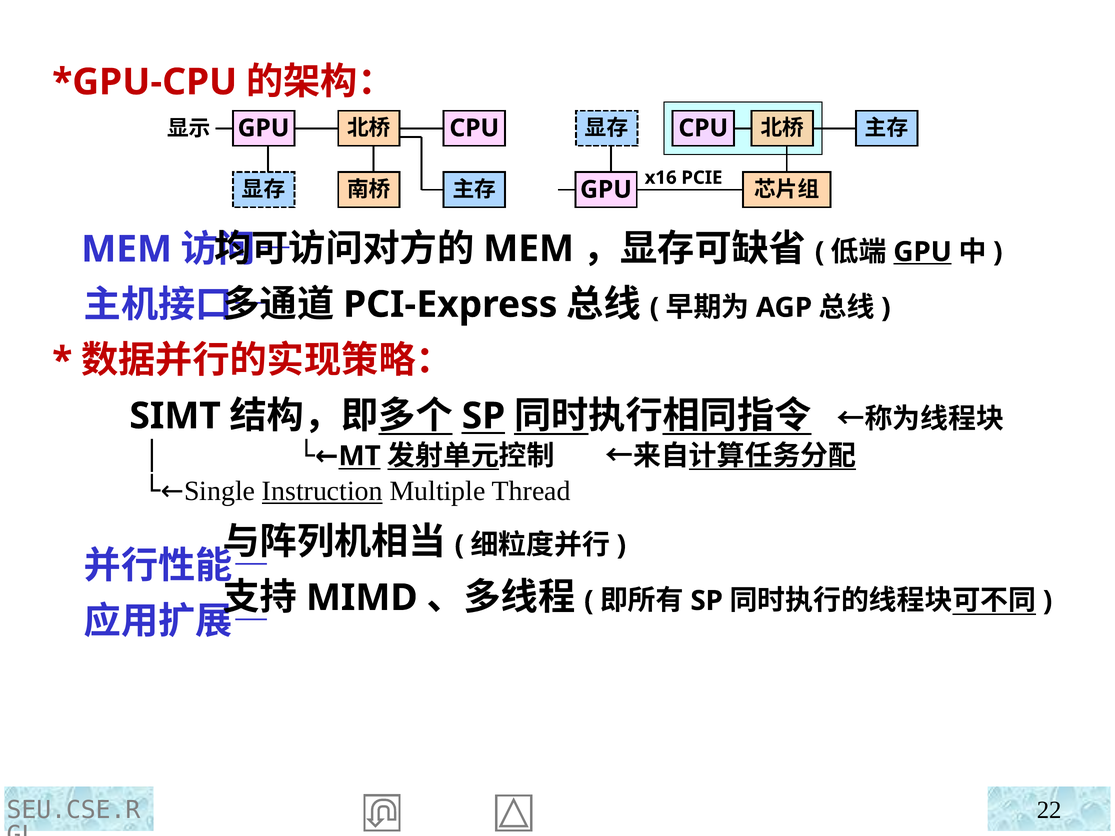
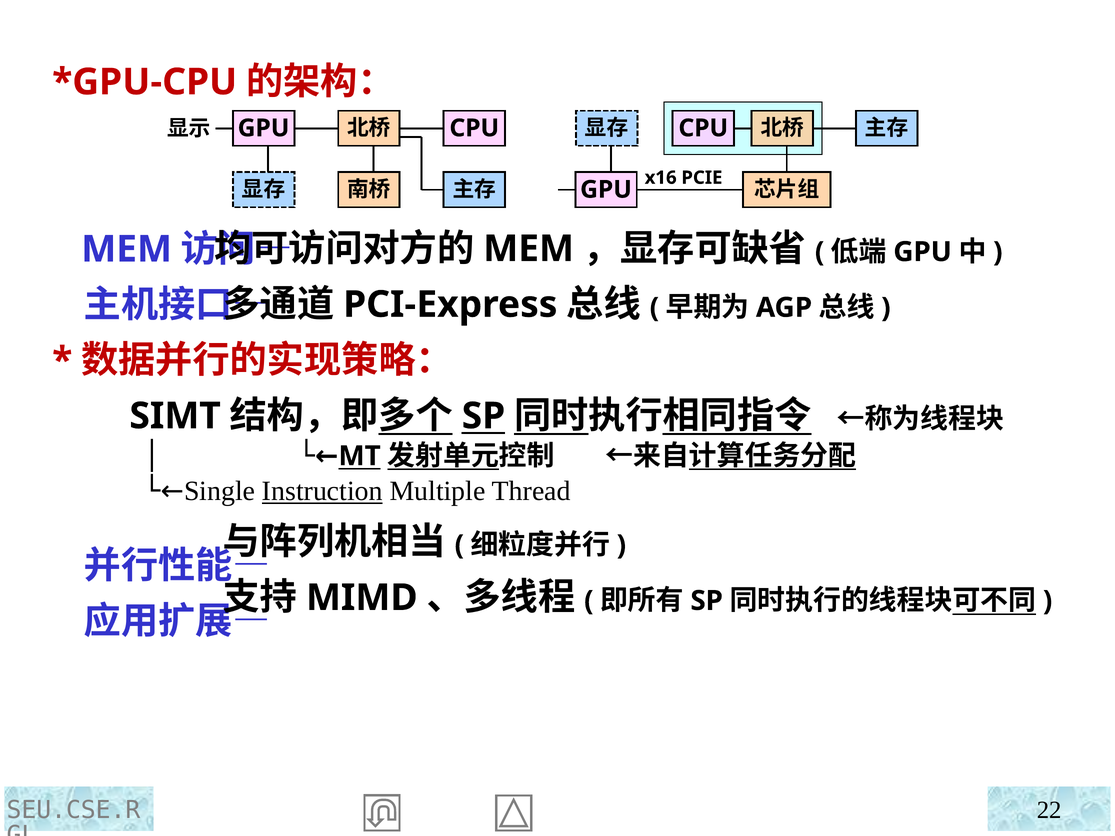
GPU underline: present -> none (923, 252)
